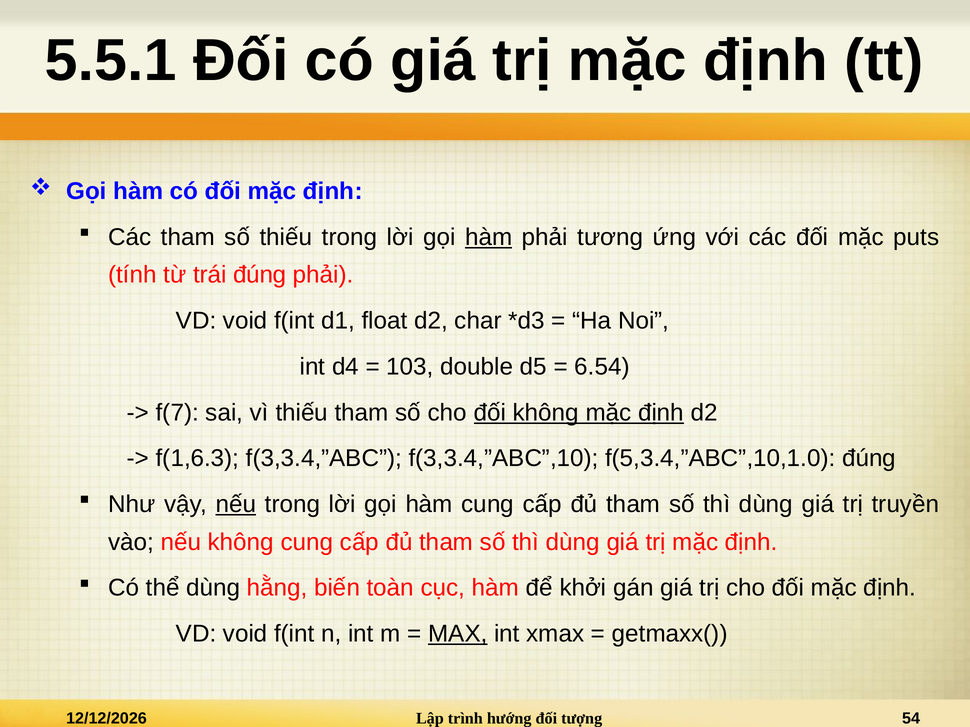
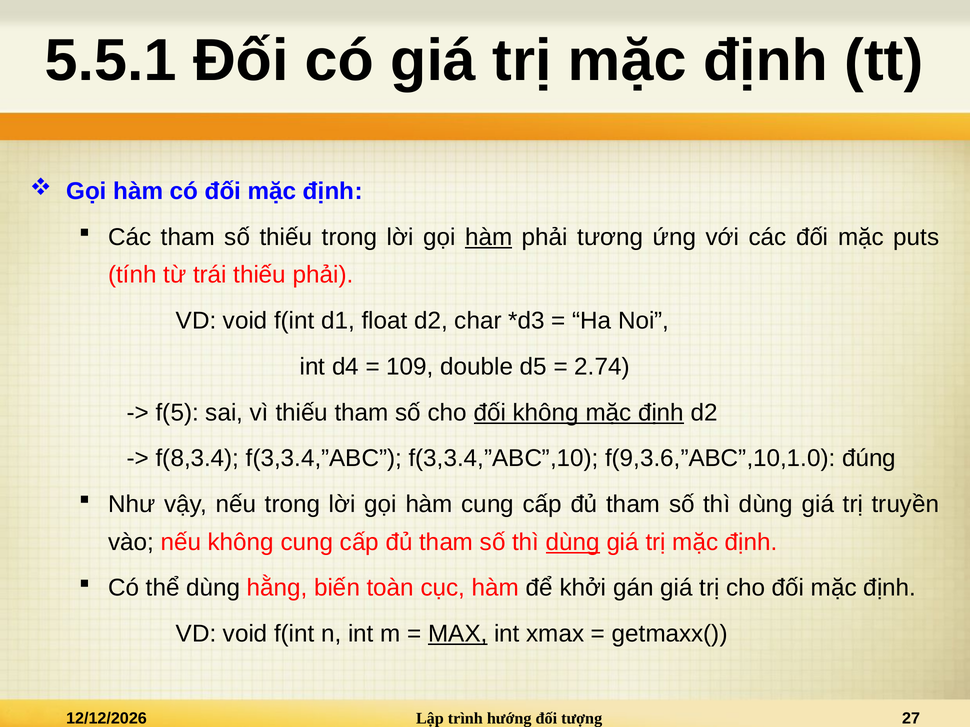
trái đúng: đúng -> thiếu (260, 275)
103: 103 -> 109 (410, 367)
6.54: 6.54 -> 2.74 (602, 367)
f(7: f(7 -> f(5 (177, 413)
f(1,6.3: f(1,6.3 -> f(8,3.4 (197, 459)
f(5,3.4,”ABC”,10,1.0: f(5,3.4,”ABC”,10,1.0 -> f(9,3.6,”ABC”,10,1.0 (720, 459)
nếu underline: present -> none (236, 505)
dùng underline: none -> present (573, 542)
54: 54 -> 27 (911, 719)
